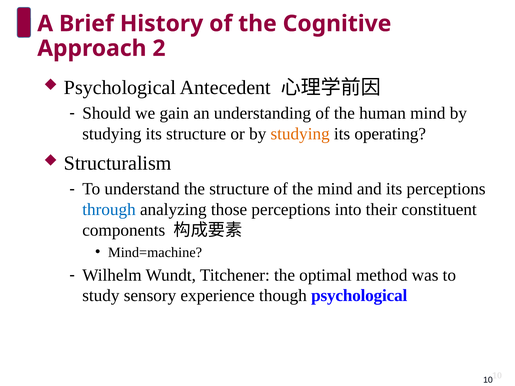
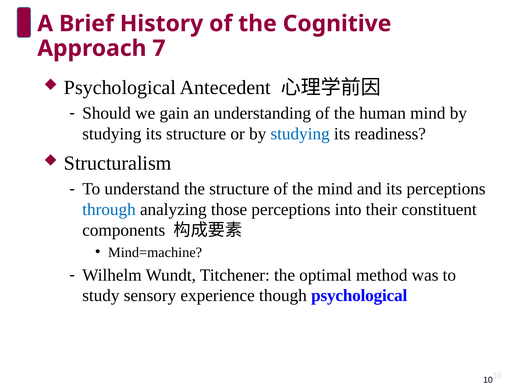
2: 2 -> 7 (159, 48)
studying colour: orange -> blue (300, 134)
operating: operating -> readiness (390, 134)
